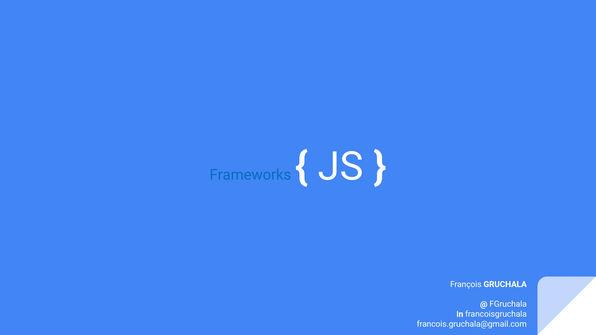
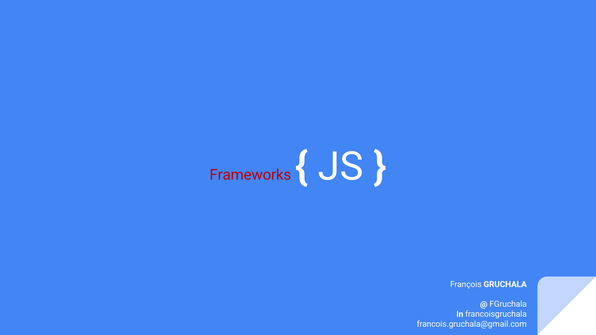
Frameworks colour: blue -> red (250, 175)
